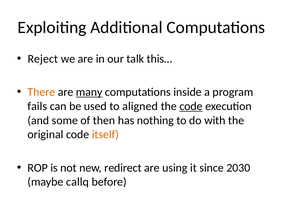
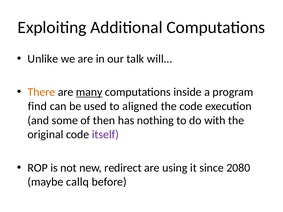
Reject: Reject -> Unlike (43, 59)
this…: this… -> will… (159, 59)
fails: fails -> find (37, 106)
code underline: present -> none (191, 106)
itself colour: orange -> purple (105, 135)
2030: 2030 -> 2080 (238, 168)
